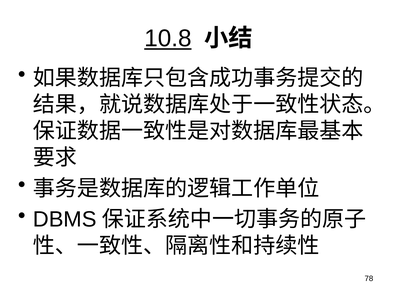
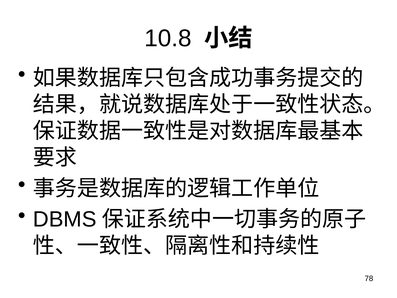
10.8 underline: present -> none (168, 38)
